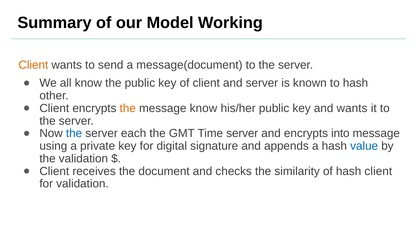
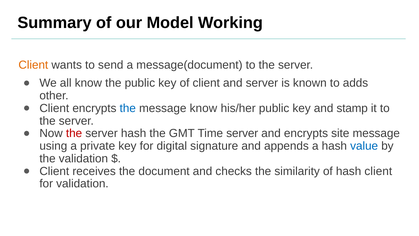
to hash: hash -> adds (355, 83)
the colour: orange -> blue (128, 108)
and wants: wants -> stamp (352, 108)
the colour: blue -> red (74, 133)
server each: each -> hash (134, 133)
into: into -> site (340, 133)
